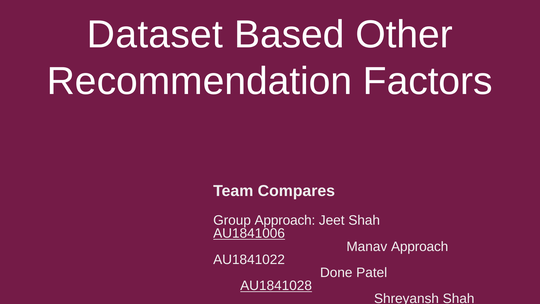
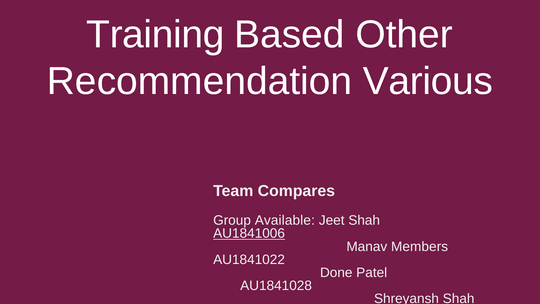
Dataset: Dataset -> Training (155, 35)
Factors: Factors -> Various (428, 81)
Group Approach: Approach -> Available (285, 220)
Manav Approach: Approach -> Members (420, 246)
AU1841028 underline: present -> none (276, 286)
